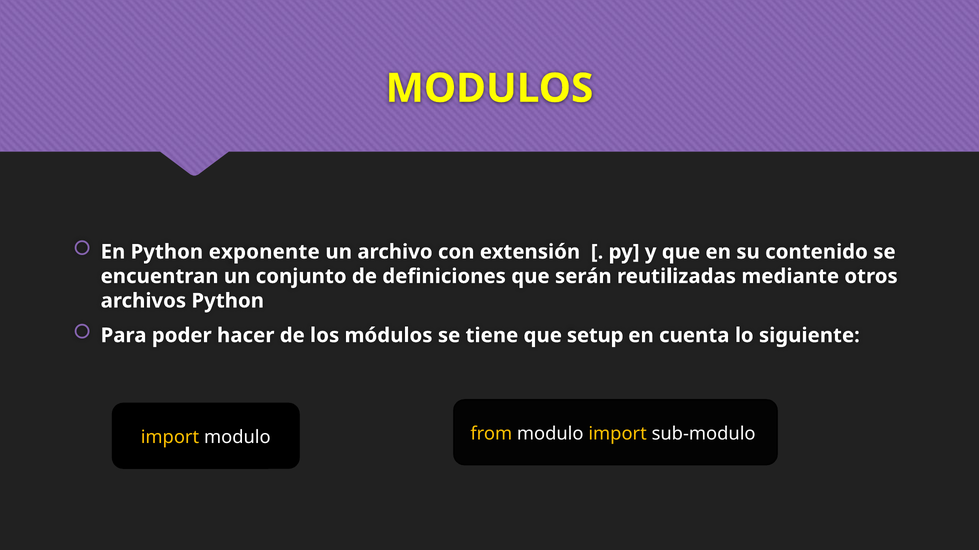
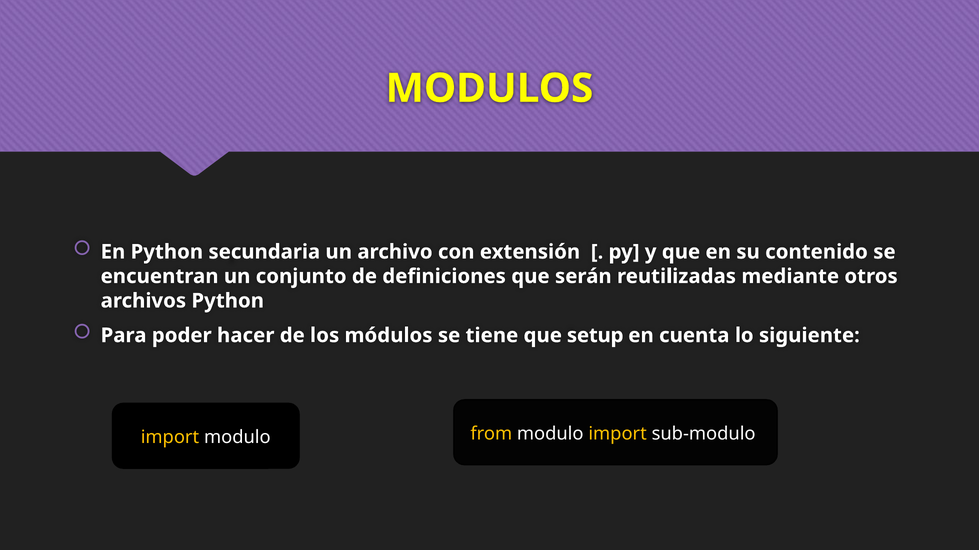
exponente: exponente -> secundaria (264, 252)
